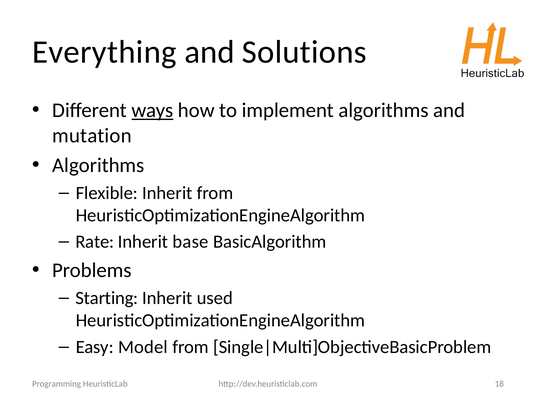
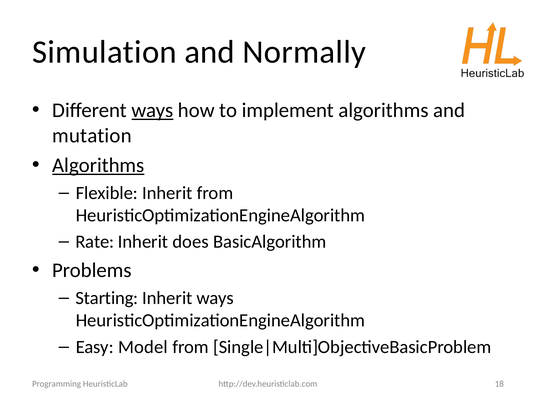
Everything: Everything -> Simulation (104, 52)
Solutions: Solutions -> Normally (304, 52)
Algorithms underline: none -> present (98, 165)
base: base -> does (191, 242)
Inherit used: used -> ways (215, 298)
